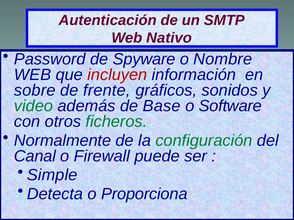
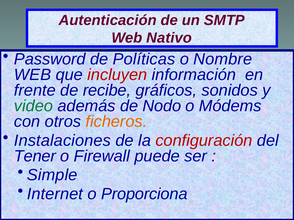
Spyware: Spyware -> Políticas (144, 59)
sobre: sobre -> frente (35, 91)
frente: frente -> recibe (107, 91)
Base: Base -> Nodo (162, 106)
Software: Software -> Módems (230, 106)
ficheros colour: green -> orange (116, 122)
Normalmente: Normalmente -> Instalaciones (62, 141)
configuración colour: green -> red (204, 141)
Canal: Canal -> Tener (35, 156)
Detecta: Detecta -> Internet (55, 194)
